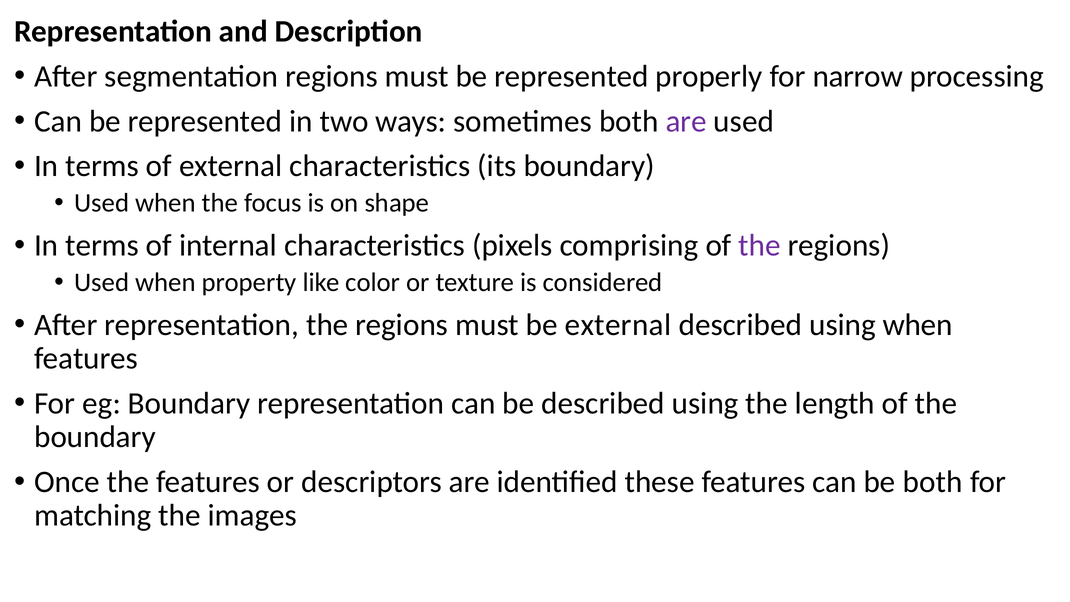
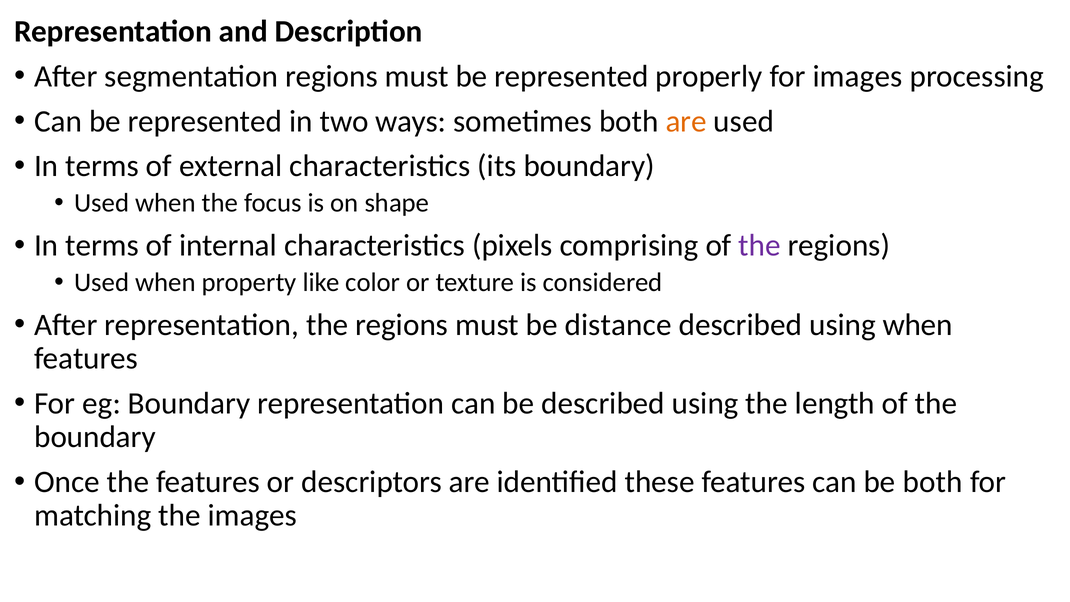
for narrow: narrow -> images (858, 76)
are colour: purple -> orange (686, 121)
be external: external -> distance (618, 325)
